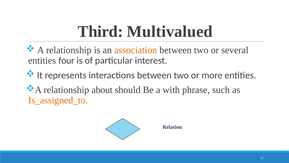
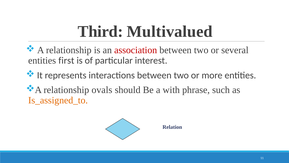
association colour: orange -> red (136, 50)
four: four -> first (66, 60)
about: about -> ovals (102, 90)
